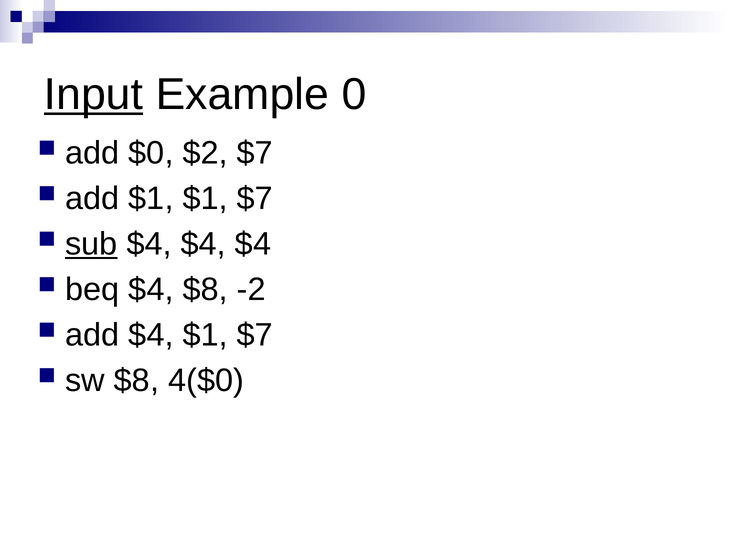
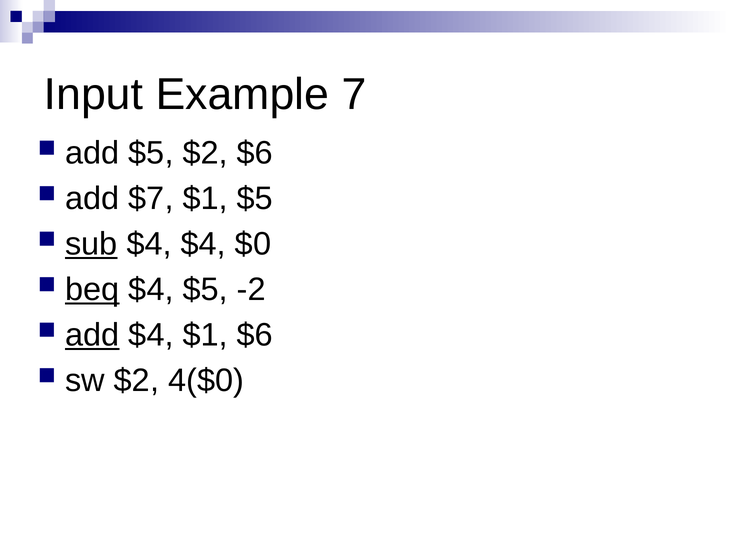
Input underline: present -> none (94, 94)
0: 0 -> 7 (354, 94)
add $0: $0 -> $5 (151, 153)
$2 $7: $7 -> $6 (255, 153)
add $1: $1 -> $7 (151, 199)
$7: $7 -> $5 (255, 199)
$4 $4 $4: $4 -> $0 (253, 244)
beq underline: none -> present (92, 290)
$4 $8: $8 -> $5 (205, 290)
add underline: none -> present (92, 335)
$4 $1 $7: $7 -> $6 (255, 335)
sw $8: $8 -> $2 (136, 381)
